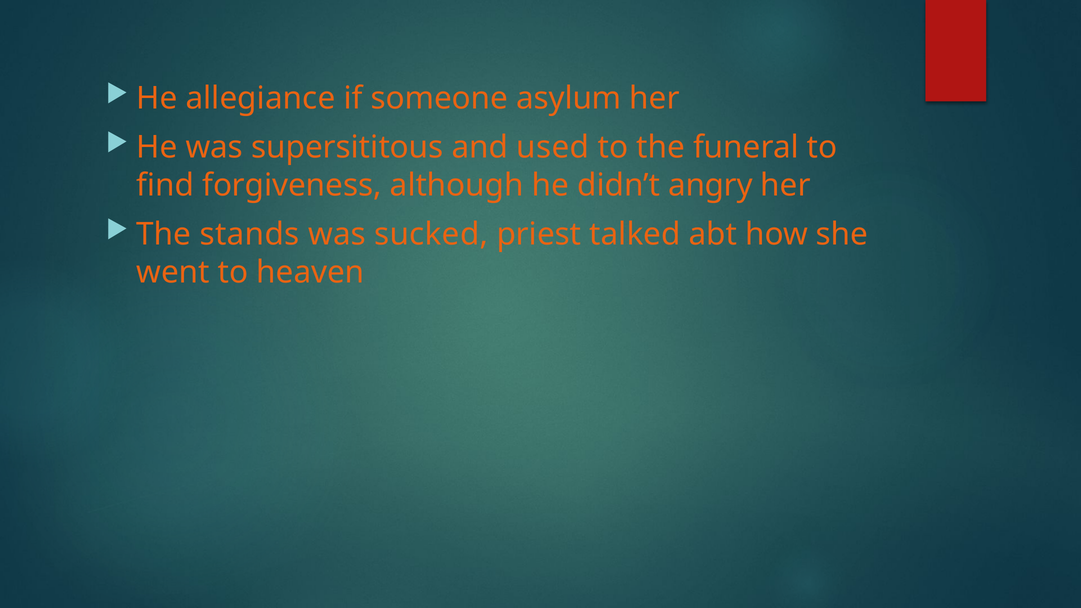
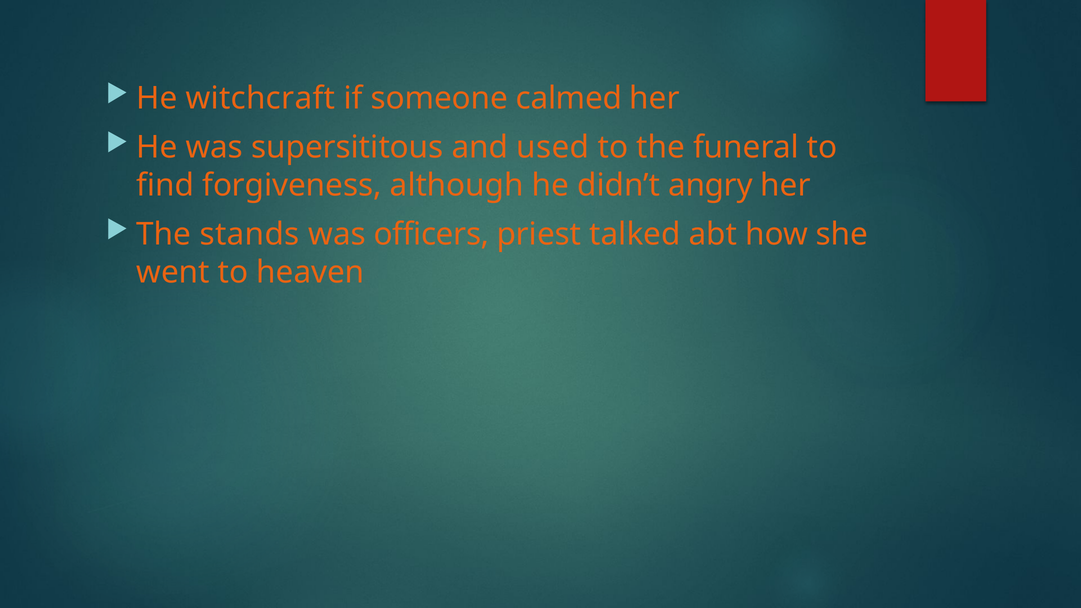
allegiance: allegiance -> witchcraft (260, 99)
asylum: asylum -> calmed (569, 99)
sucked: sucked -> officers (431, 234)
